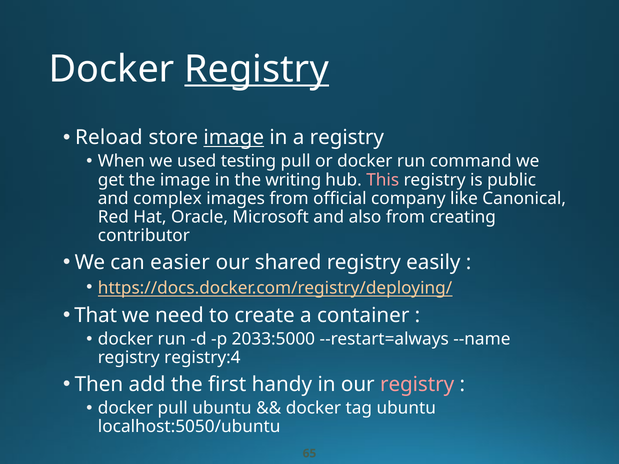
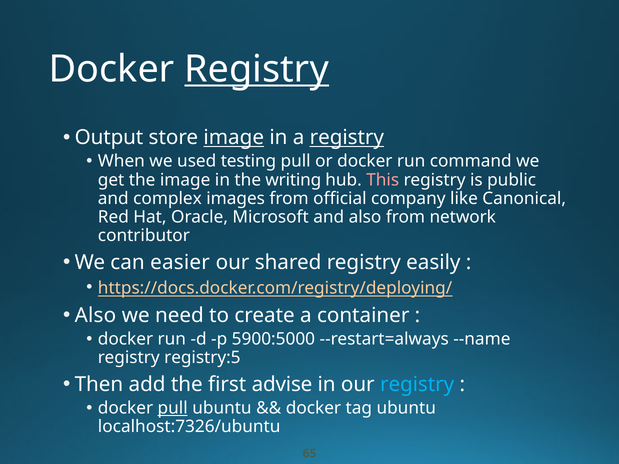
Reload: Reload -> Output (109, 138)
registry underline: none -> present (347, 138)
creating: creating -> network (463, 217)
That: That -> Also (95, 316)
2033:5000: 2033:5000 -> 5900:5000 (273, 339)
registry:4: registry:4 -> registry:5 (202, 358)
handy: handy -> advise (282, 385)
registry colour: pink -> light blue (417, 385)
pull underline: none -> present (173, 408)
localhost:5050/ubuntu: localhost:5050/ubuntu -> localhost:7326/ubuntu (189, 427)
